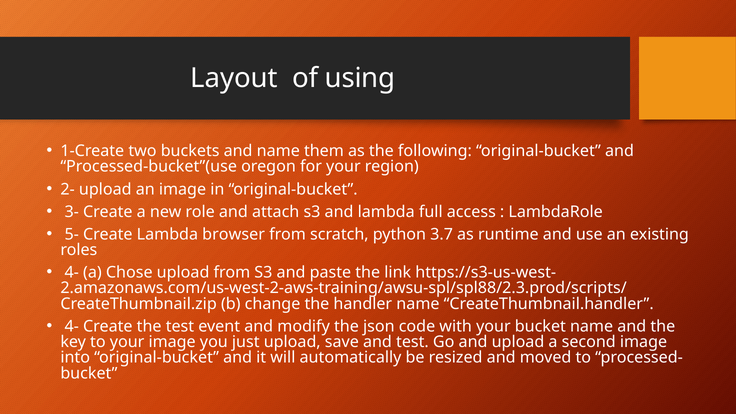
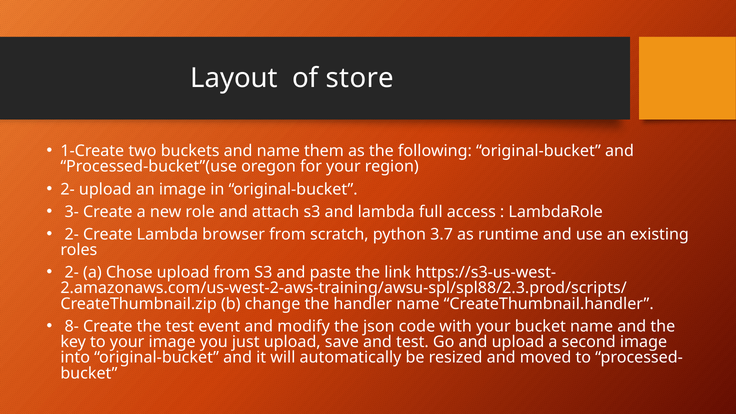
using: using -> store (360, 78)
5-: 5- -> 2- (72, 234)
4-: 4- -> 2- (72, 272)
4-: 4- -> 8- (72, 326)
